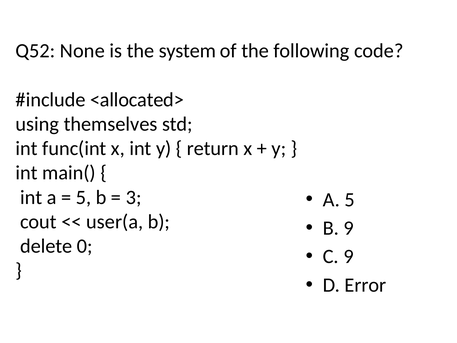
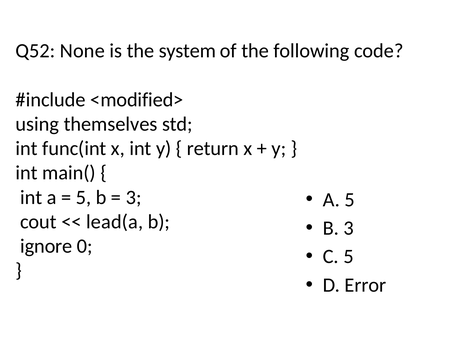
<allocated>: <allocated> -> <modified> (137, 100)
user(a: user(a -> lead(a (115, 222)
B 9: 9 -> 3 (349, 228)
delete: delete -> ignore (46, 246)
C 9: 9 -> 5 (349, 256)
